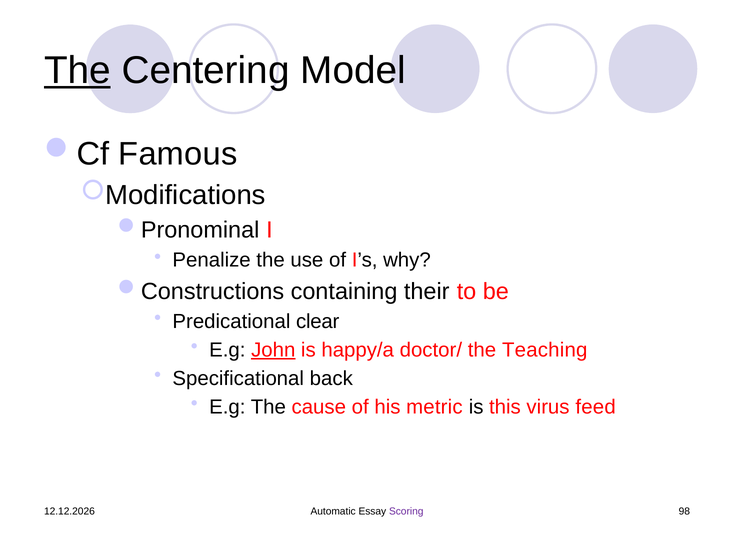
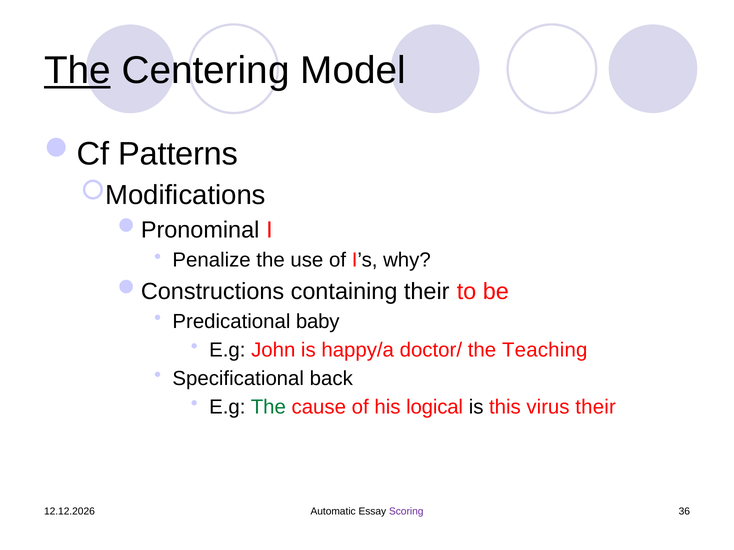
Famous: Famous -> Patterns (178, 154)
clear: clear -> baby (318, 322)
John underline: present -> none (273, 350)
The colour: black -> green (268, 407)
metric: metric -> logical (435, 407)
virus feed: feed -> their (596, 407)
98: 98 -> 36 (684, 512)
